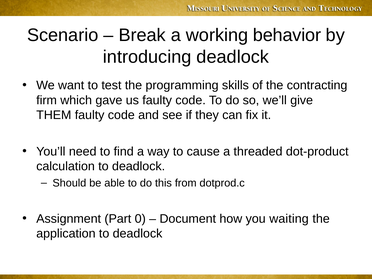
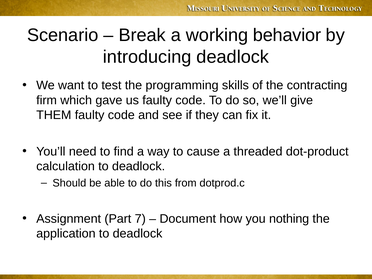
0: 0 -> 7 (140, 219)
waiting: waiting -> nothing (289, 219)
